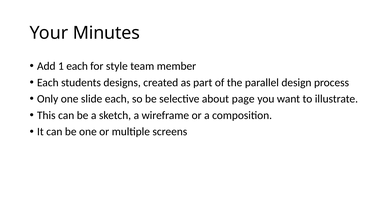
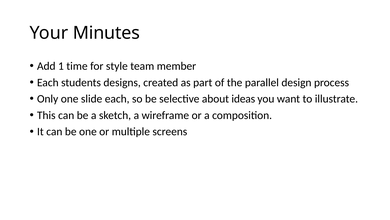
1 each: each -> time (77, 66)
page: page -> ideas (243, 99)
